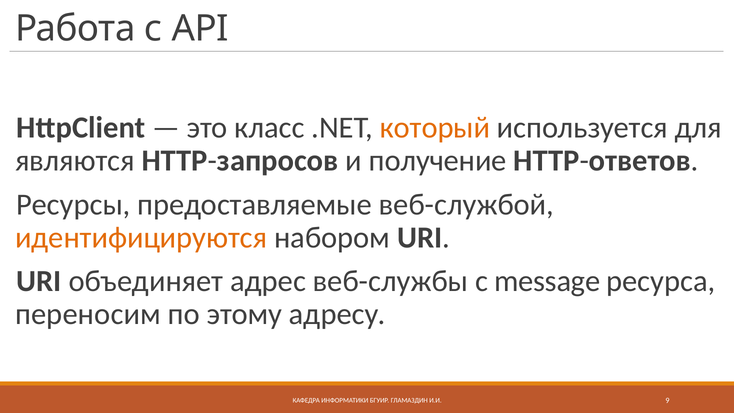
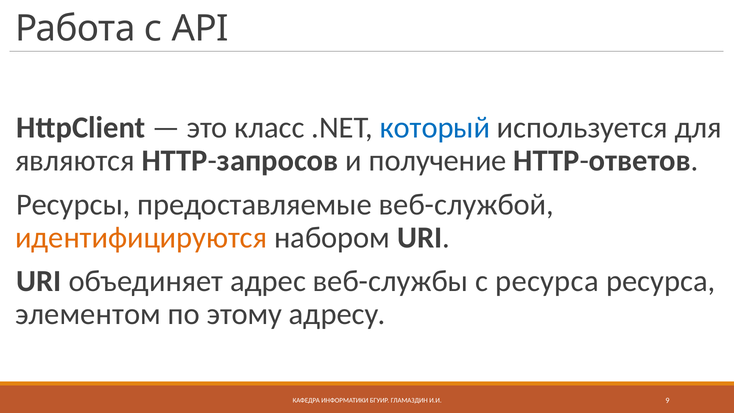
который colour: orange -> blue (435, 128)
с message: message -> ресурса (547, 281)
переносим: переносим -> элементом (88, 314)
